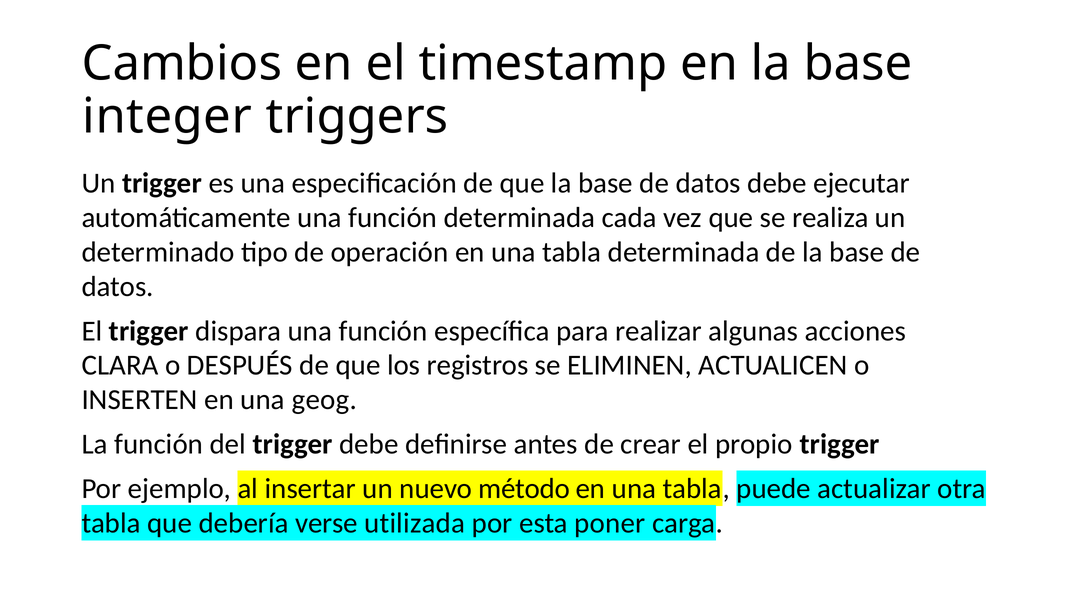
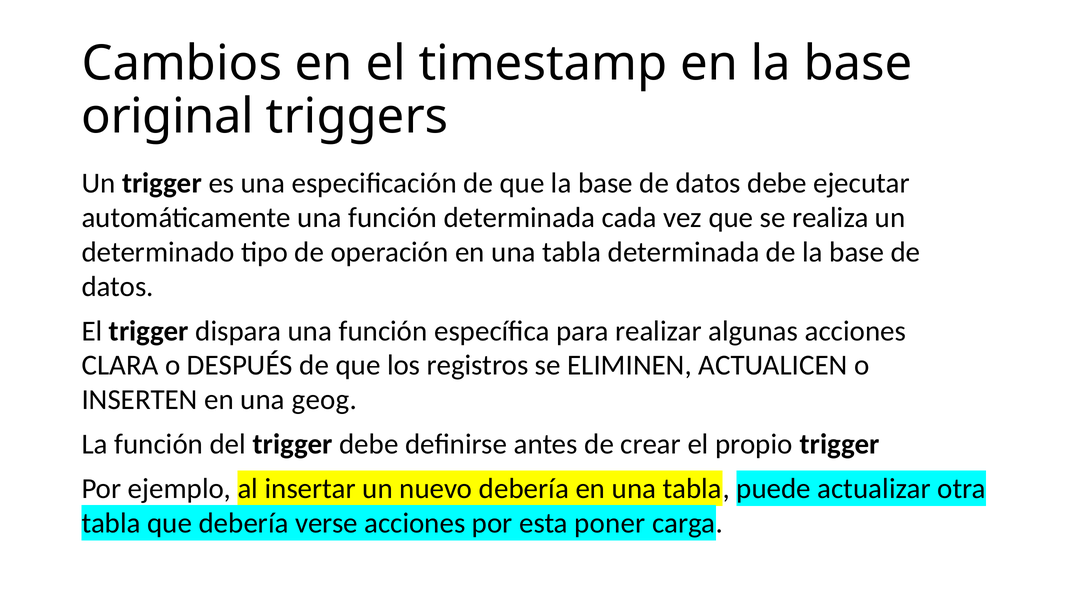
integer: integer -> original (168, 116)
nuevo método: método -> debería (524, 489)
verse utilizada: utilizada -> acciones (415, 523)
